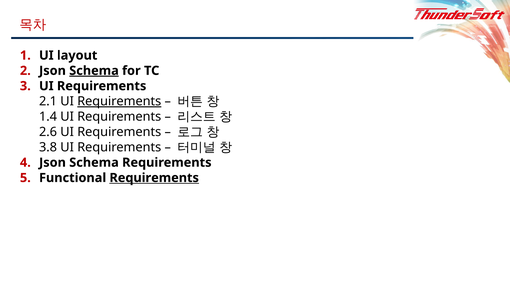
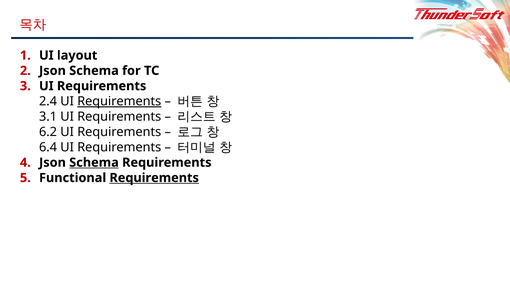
Schema underline: present -> none (94, 71)
2.1: 2.1 -> 2.4 (48, 101)
1.4: 1.4 -> 3.1 (48, 117)
2.6: 2.6 -> 6.2 (48, 132)
3.8: 3.8 -> 6.4 (48, 147)
Schema underline: none -> present (94, 162)
